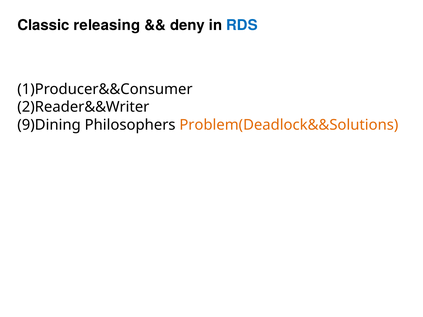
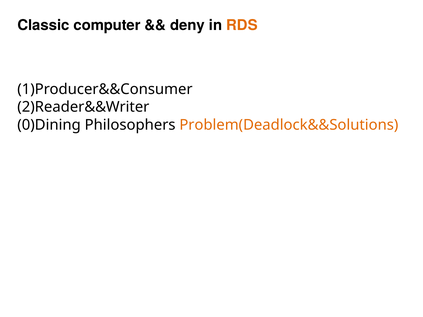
releasing: releasing -> computer (107, 25)
RDS colour: blue -> orange (242, 25)
9)Dining: 9)Dining -> 0)Dining (49, 125)
